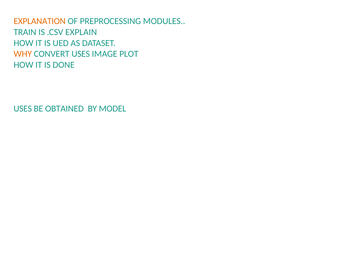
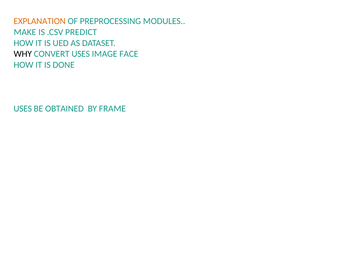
TRAIN: TRAIN -> MAKE (25, 32)
EXPLAIN: EXPLAIN -> PREDICT (81, 32)
WHY colour: orange -> black (23, 54)
PLOT: PLOT -> FACE (129, 54)
MODEL: MODEL -> FRAME (112, 109)
